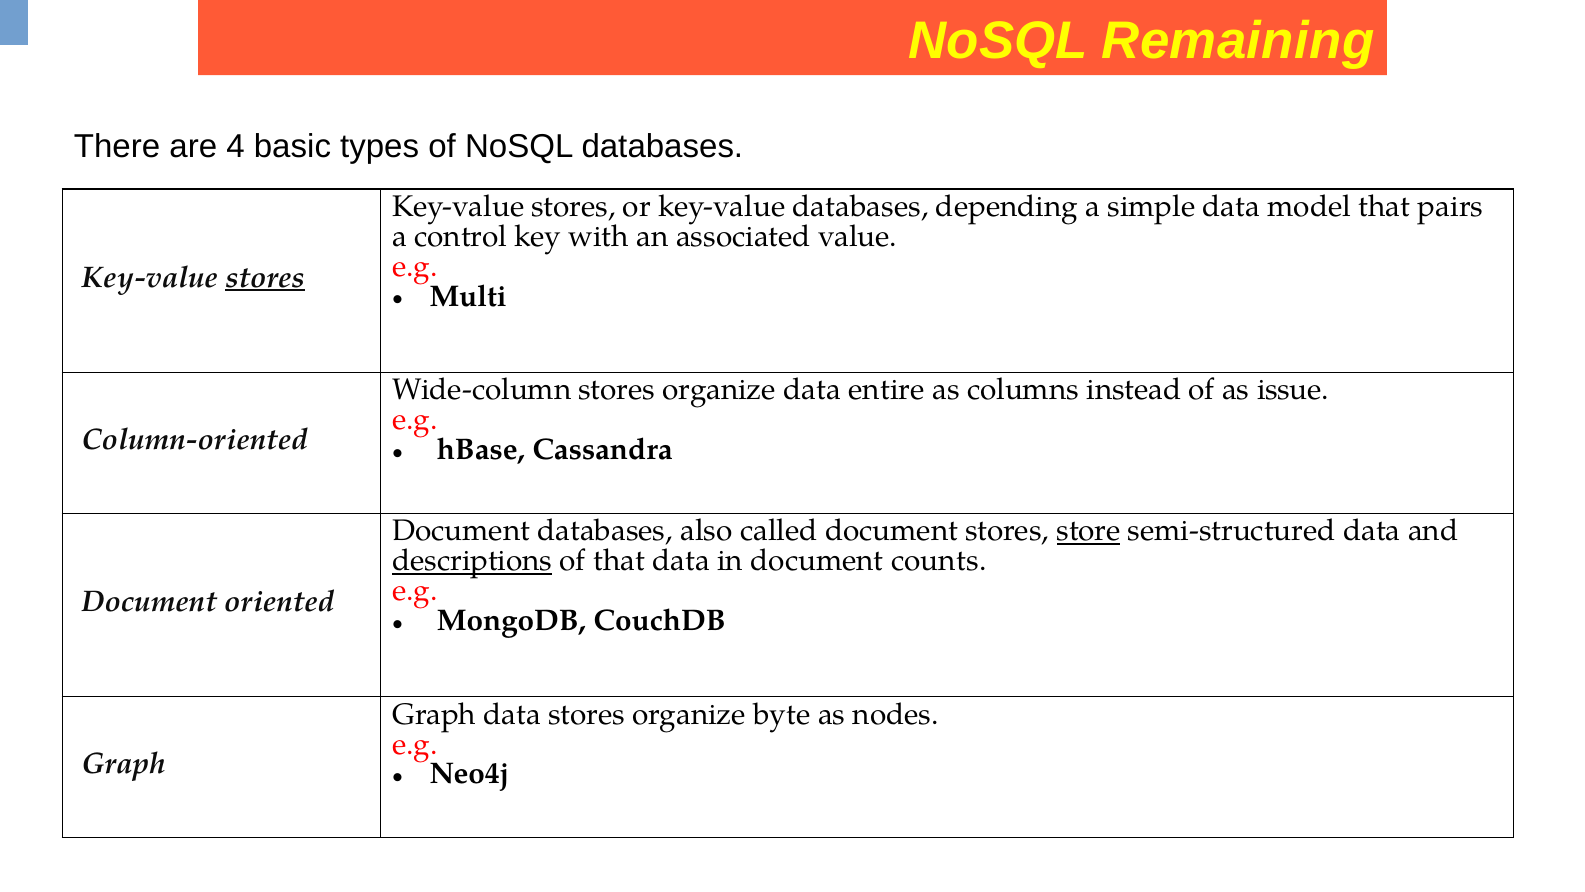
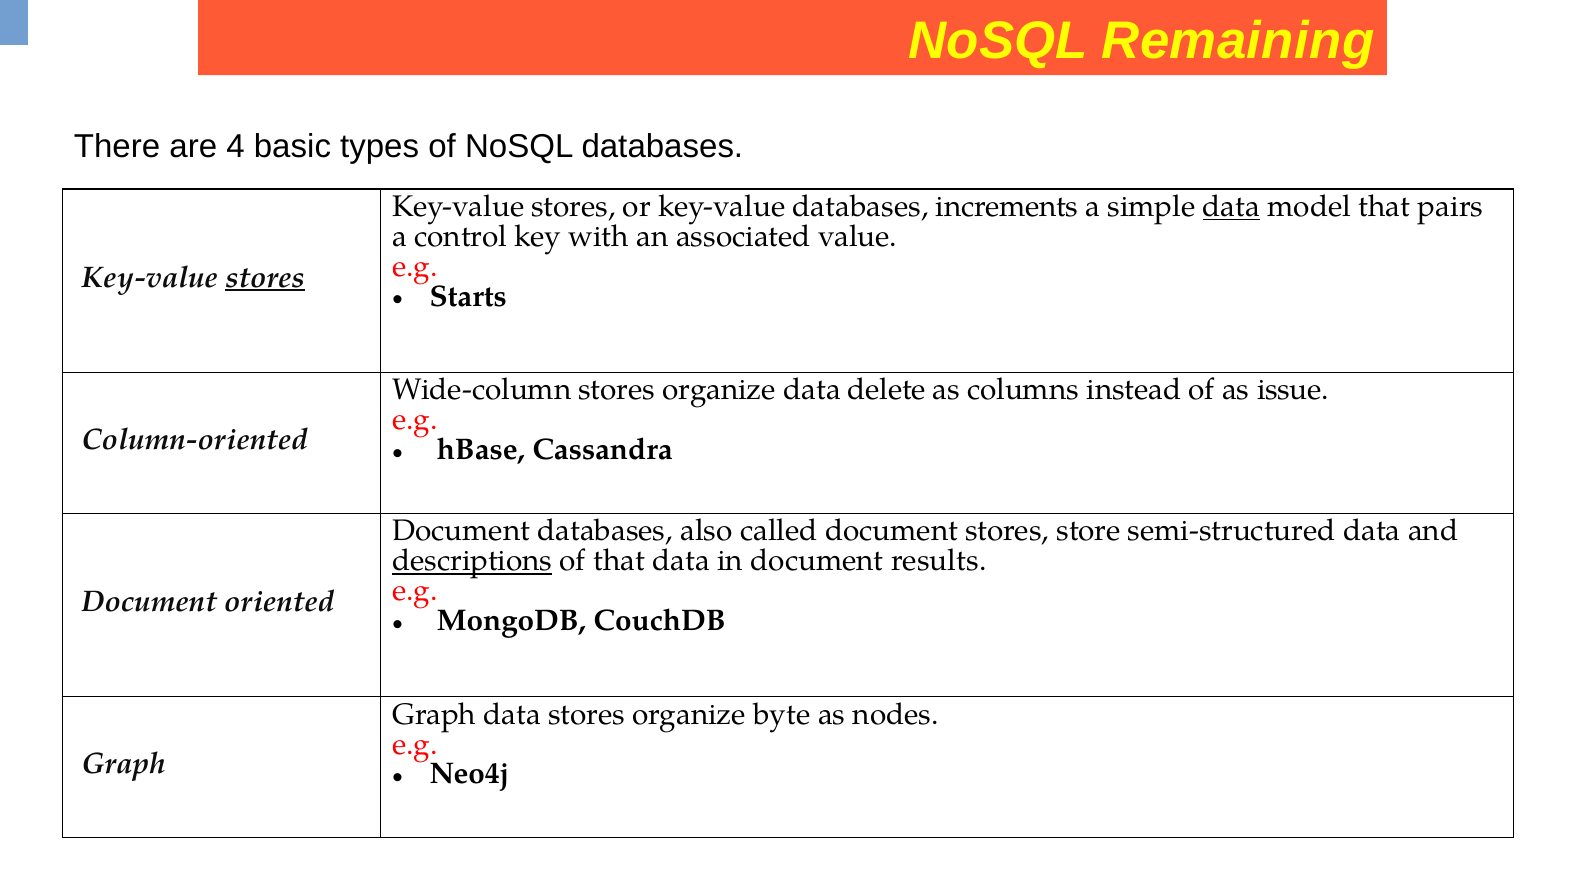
depending: depending -> increments (1007, 207)
data underline: none -> present (1231, 207)
Multi: Multi -> Starts (468, 296)
entire: entire -> delete (887, 390)
store underline: present -> none (1089, 531)
counts: counts -> results (939, 561)
